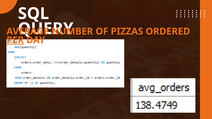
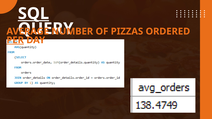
SQL underline: none -> present (33, 14)
